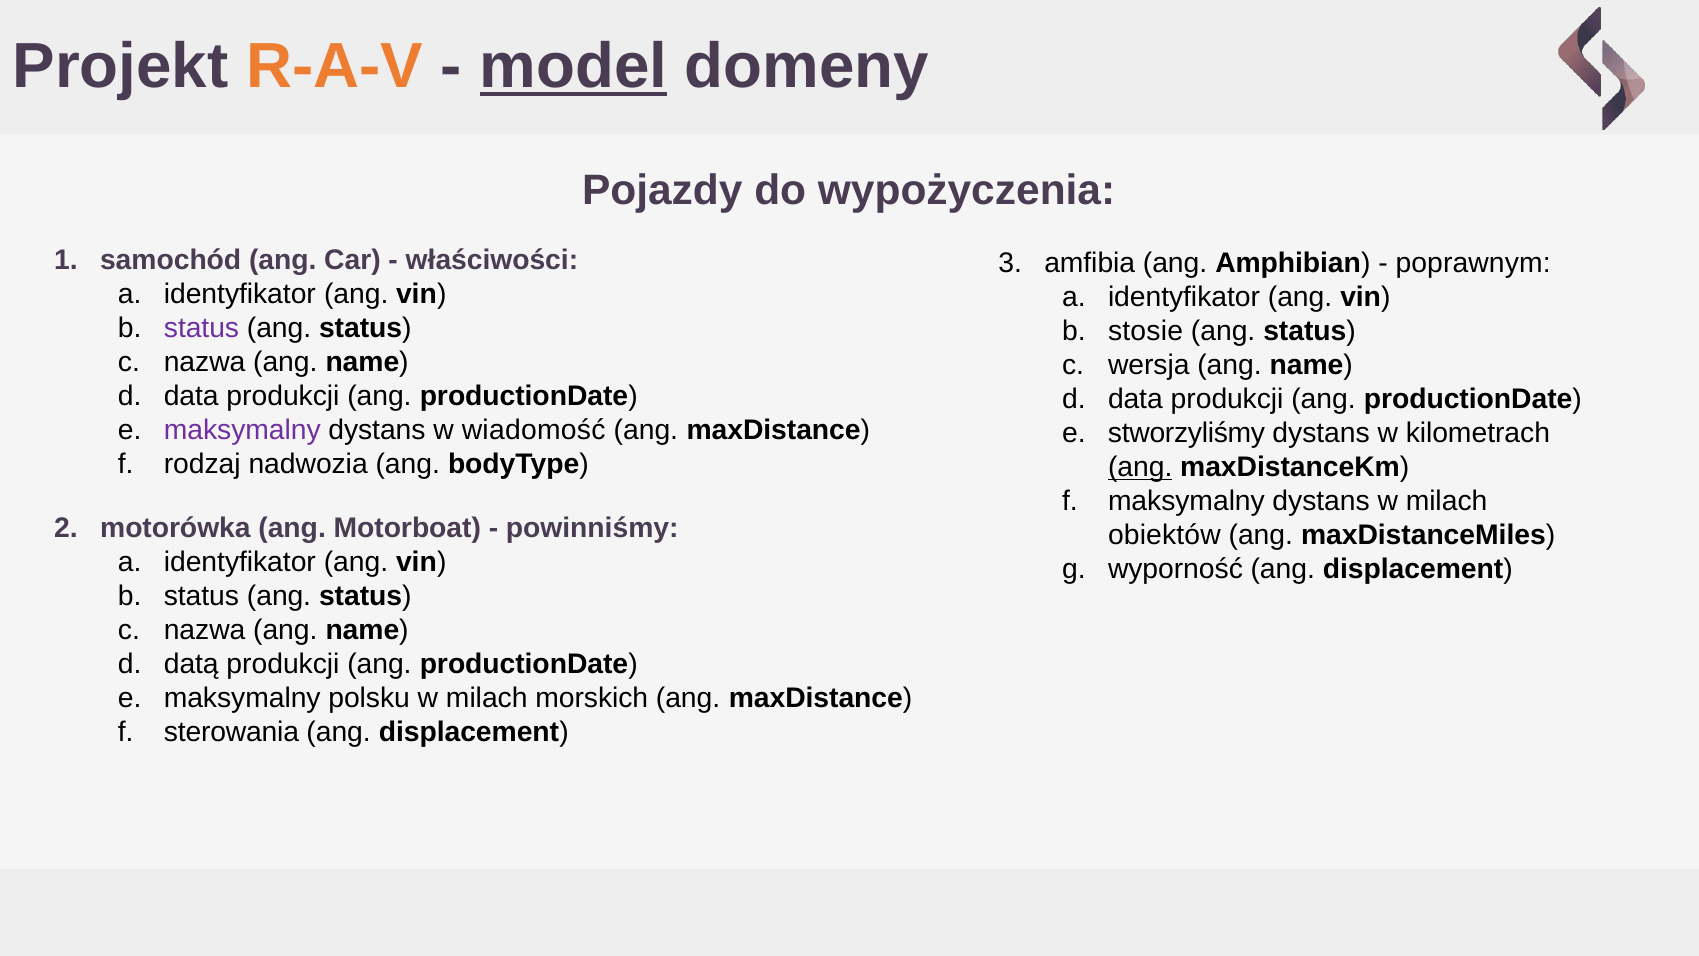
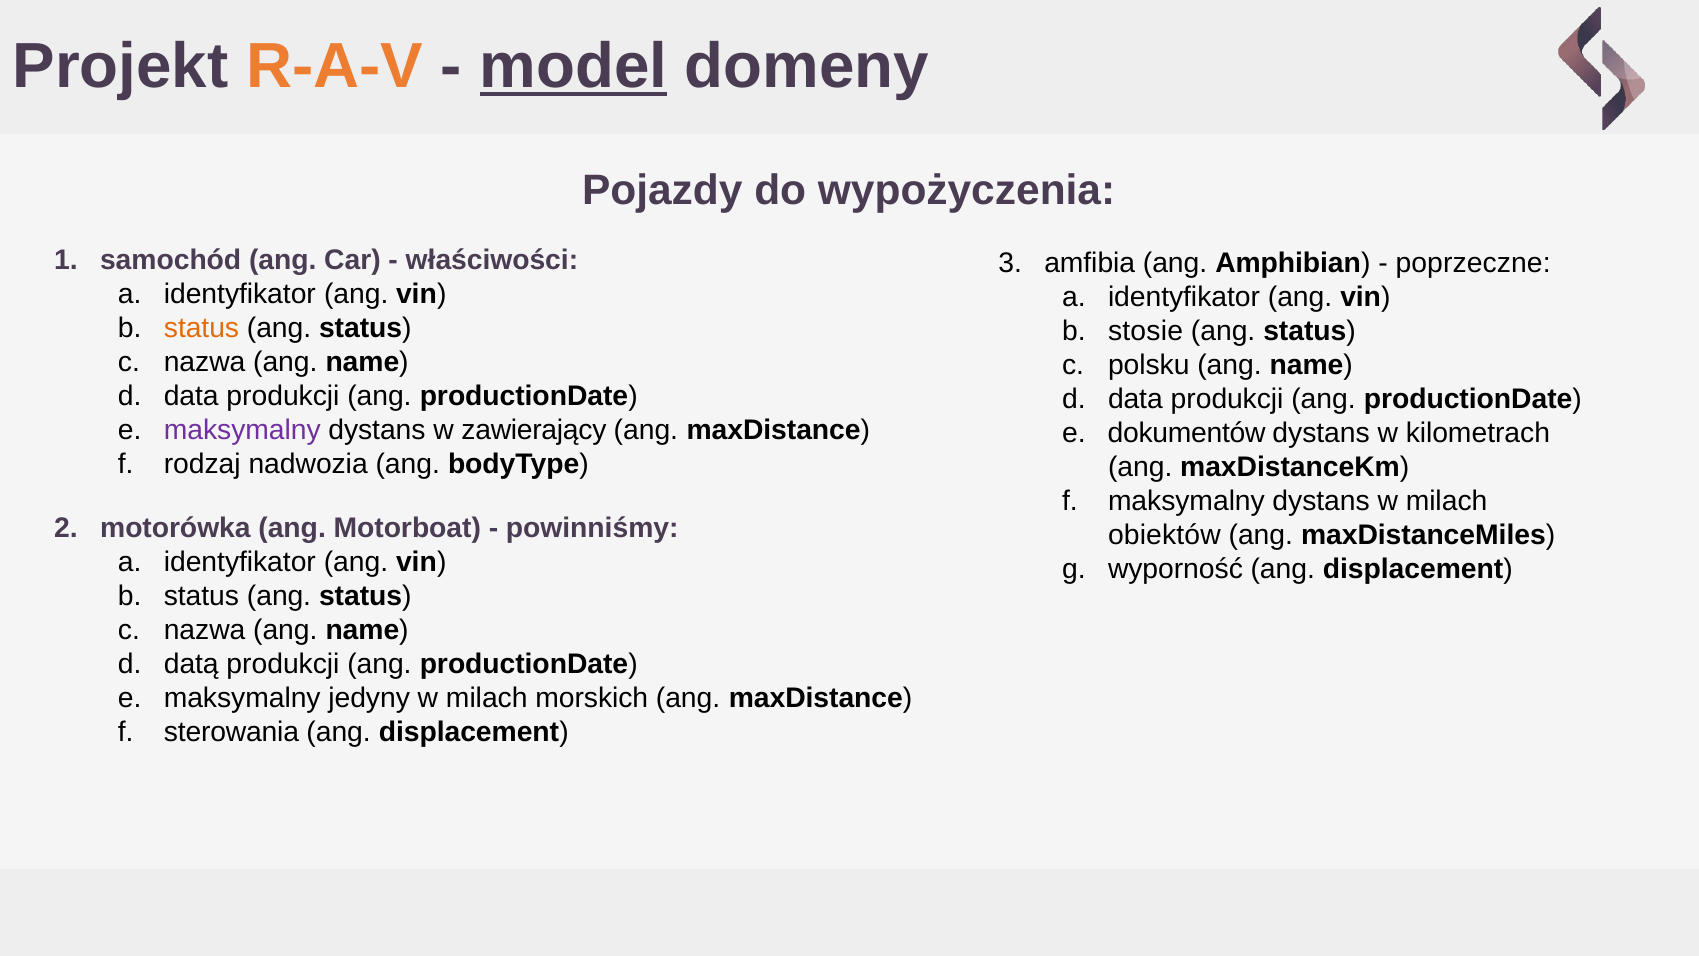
poprawnym: poprawnym -> poprzeczne (1473, 263)
status colour: purple -> orange (202, 328)
wersja: wersja -> polsku (1149, 365)
wiadomość: wiadomość -> zawierający (534, 430)
stworzyliśmy: stworzyliśmy -> dokumentów (1187, 433)
ang underline: present -> none (1140, 467)
polsku: polsku -> jedyny (369, 698)
